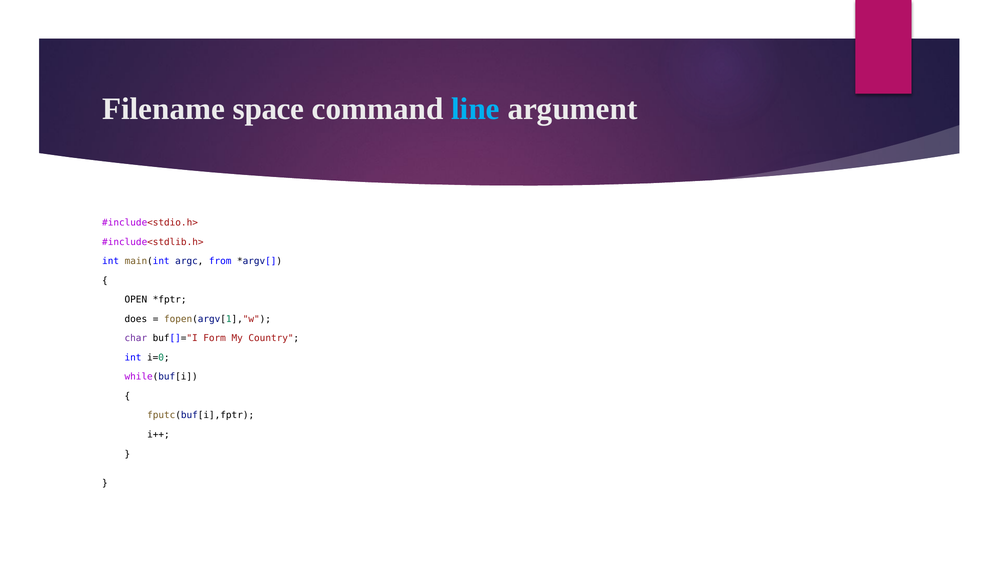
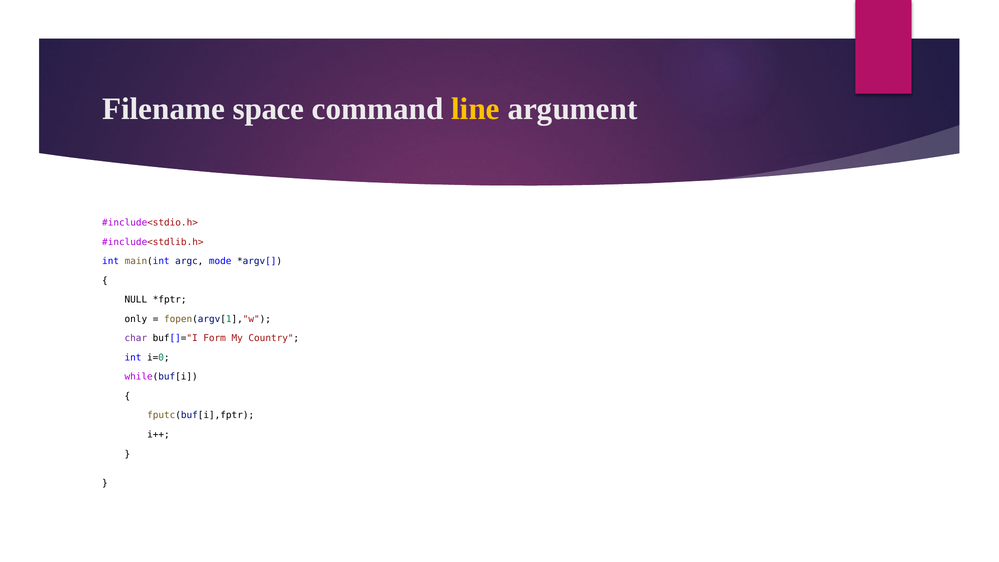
line colour: light blue -> yellow (475, 109)
from: from -> mode (220, 261)
OPEN: OPEN -> NULL (136, 300)
does: does -> only (136, 319)
